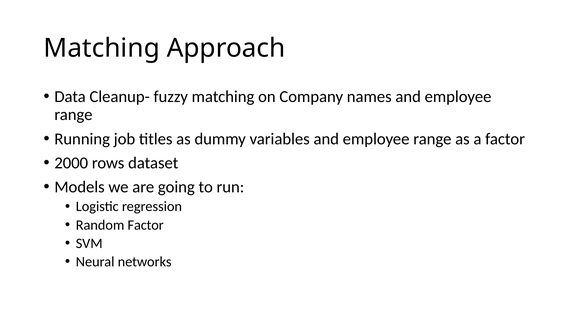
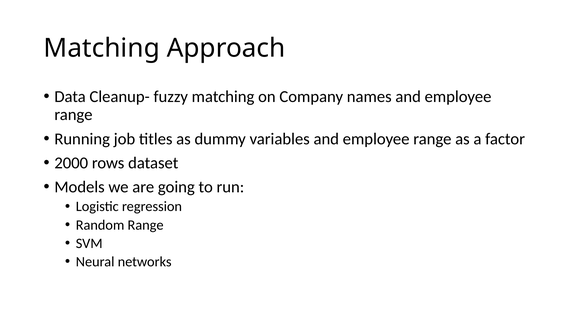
Random Factor: Factor -> Range (146, 225)
